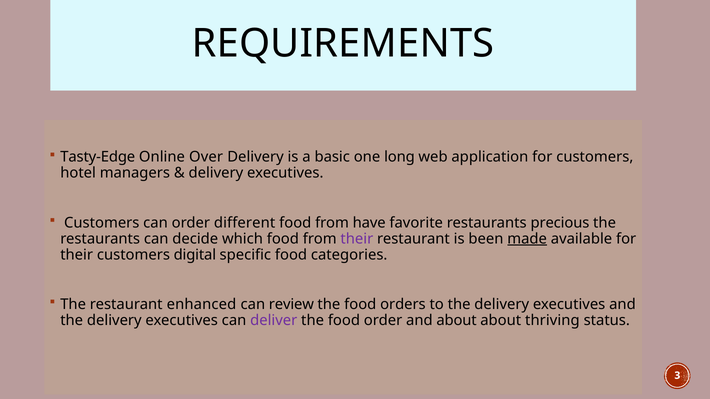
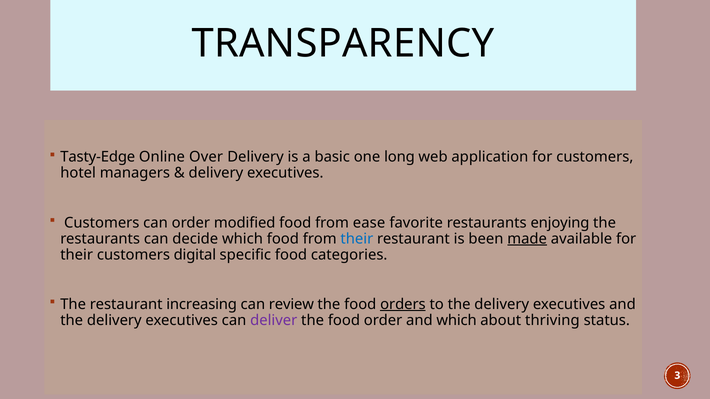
REQUIREMENTS: REQUIREMENTS -> TRANSPARENCY (343, 44)
different: different -> modified (245, 223)
have: have -> ease (369, 223)
precious: precious -> enjoying (560, 223)
their colour: purple -> blue (357, 239)
enhanced: enhanced -> increasing (202, 305)
orders underline: none -> present (403, 305)
and about: about -> which (457, 321)
